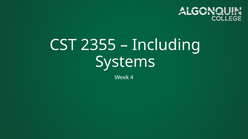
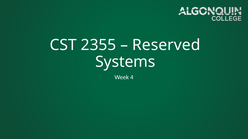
Including: Including -> Reserved (166, 45)
